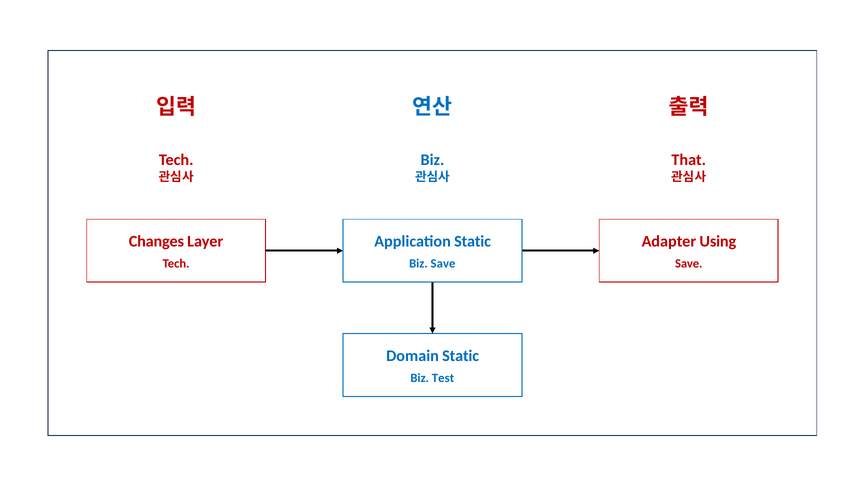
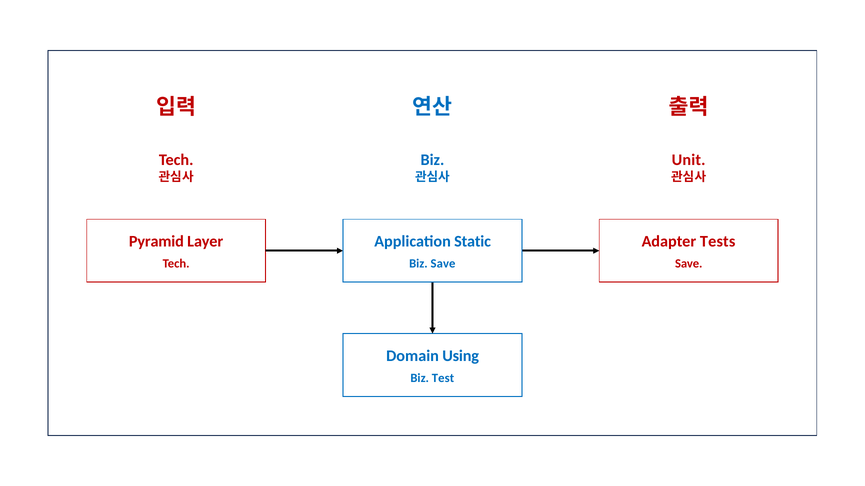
That: That -> Unit (689, 160)
Changes: Changes -> Pyramid (156, 242)
Using: Using -> Tests (718, 242)
Domain Static: Static -> Using (461, 356)
